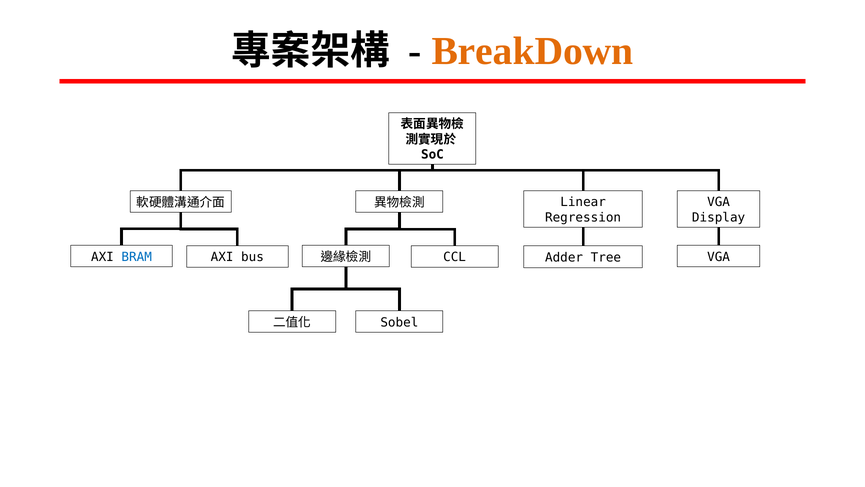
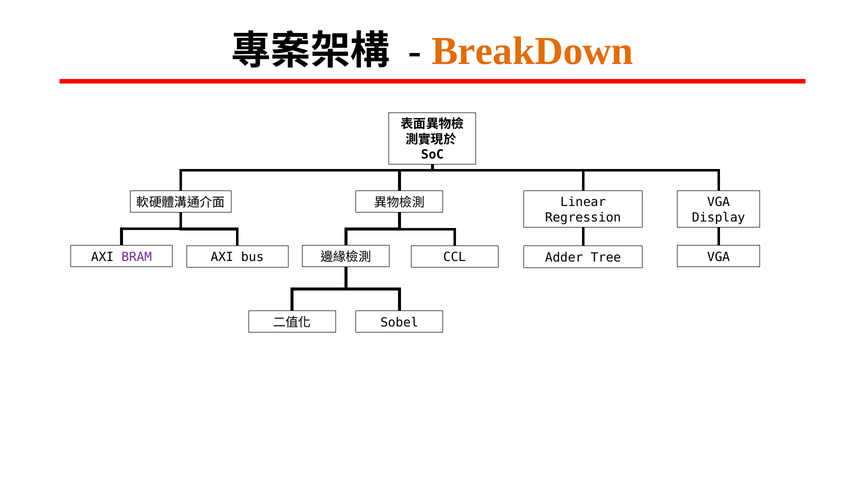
BRAM colour: blue -> purple (137, 257)
